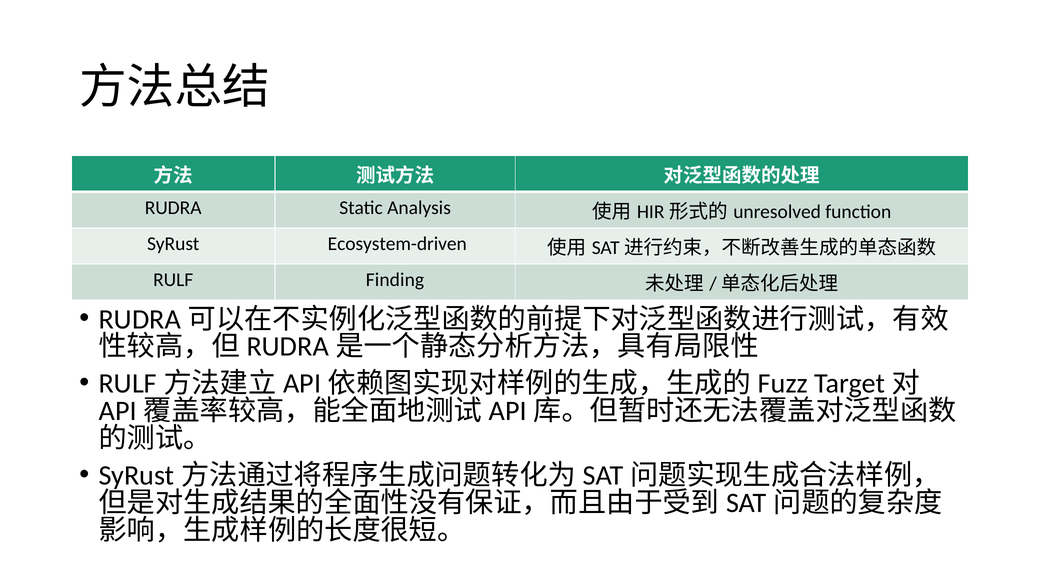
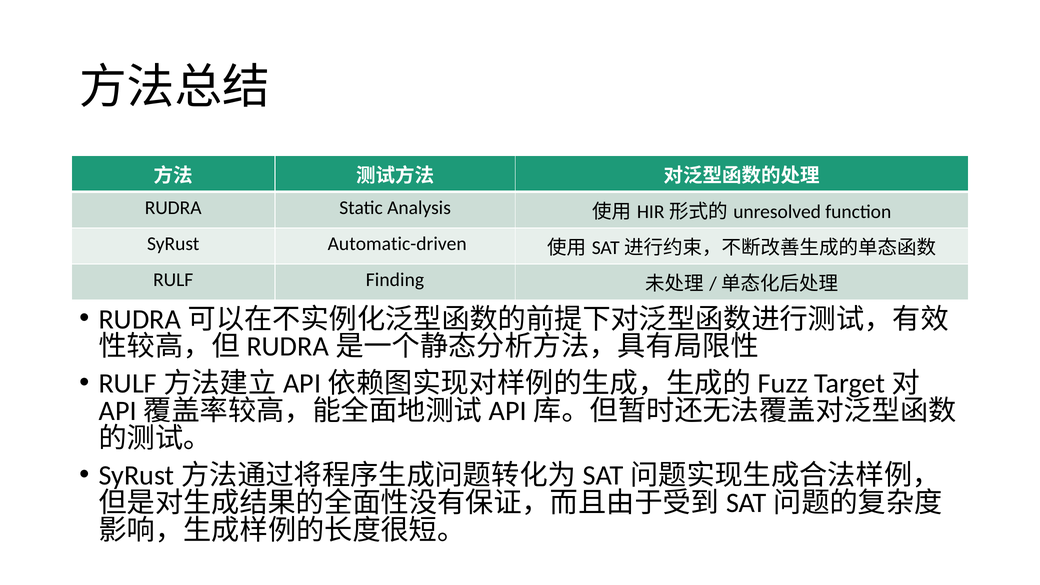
Ecosystem-driven: Ecosystem-driven -> Automatic-driven (397, 244)
